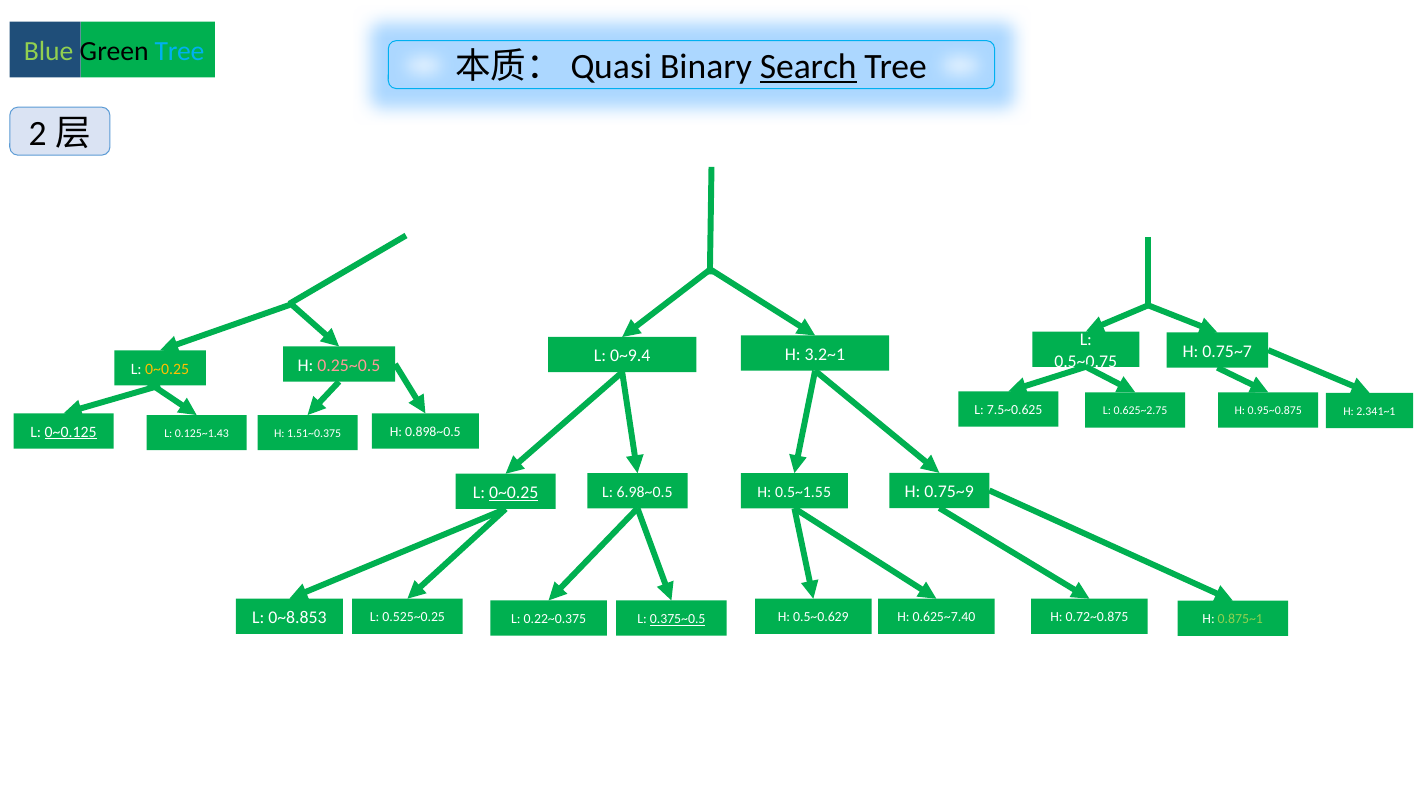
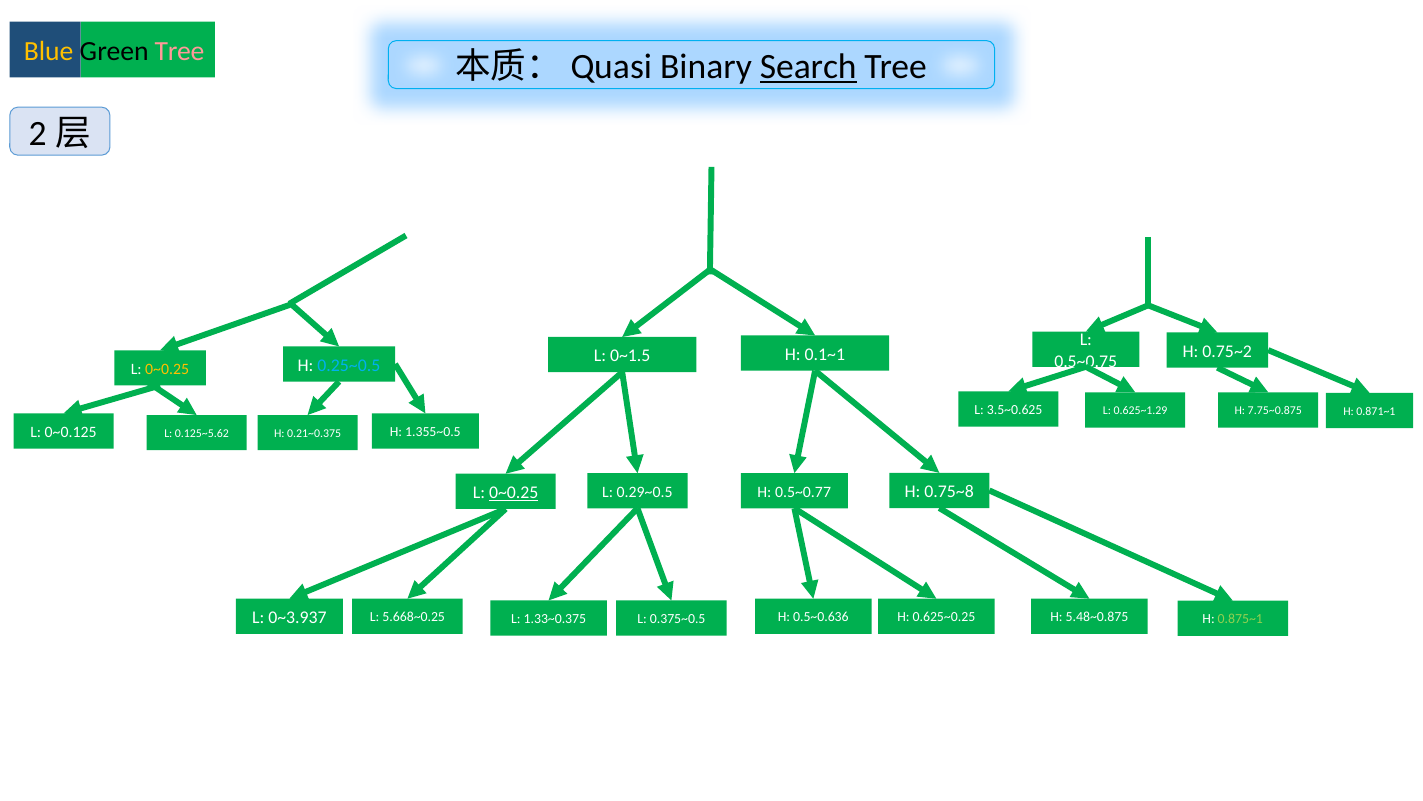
Blue colour: light green -> yellow (49, 51)
Tree colour: light blue -> pink (179, 51)
0.75~7: 0.75~7 -> 0.75~2 (1227, 351)
3.2~1: 3.2~1 -> 0.1~1 (825, 354)
0~9.4: 0~9.4 -> 0~1.5 (630, 356)
0.25~0.5 colour: pink -> light blue (349, 365)
7.5~0.625: 7.5~0.625 -> 3.5~0.625 (1015, 410)
0.625~2.75: 0.625~2.75 -> 0.625~1.29 (1141, 410)
0.95~0.875: 0.95~0.875 -> 7.75~0.875 (1275, 410)
2.341~1: 2.341~1 -> 0.871~1 (1376, 411)
0~0.125 underline: present -> none (71, 432)
0.125~1.43: 0.125~1.43 -> 0.125~5.62 (202, 433)
0.898~0.5: 0.898~0.5 -> 1.355~0.5 (433, 432)
1.51~0.375: 1.51~0.375 -> 0.21~0.375 (314, 433)
6.98~0.5: 6.98~0.5 -> 0.29~0.5 (645, 491)
0.5~1.55: 0.5~1.55 -> 0.5~0.77 (803, 491)
0.75~9: 0.75~9 -> 0.75~8 (949, 491)
0~8.853: 0~8.853 -> 0~3.937 (297, 617)
0.525~0.25: 0.525~0.25 -> 5.668~0.25 (414, 617)
0.22~0.375: 0.22~0.375 -> 1.33~0.375 (555, 619)
0.375~0.5 underline: present -> none (678, 619)
0.72~0.875: 0.72~0.875 -> 5.48~0.875 (1097, 617)
0.5~0.629: 0.5~0.629 -> 0.5~0.636 (821, 617)
0.625~7.40: 0.625~7.40 -> 0.625~0.25 (944, 617)
